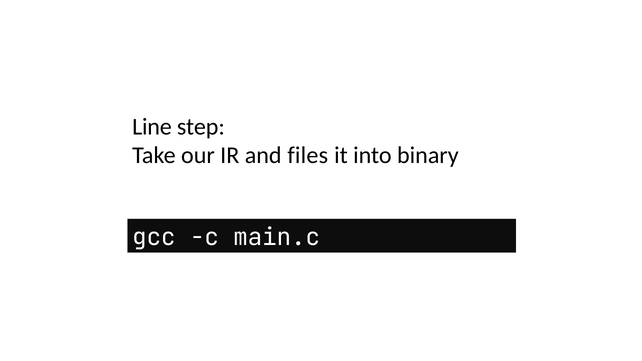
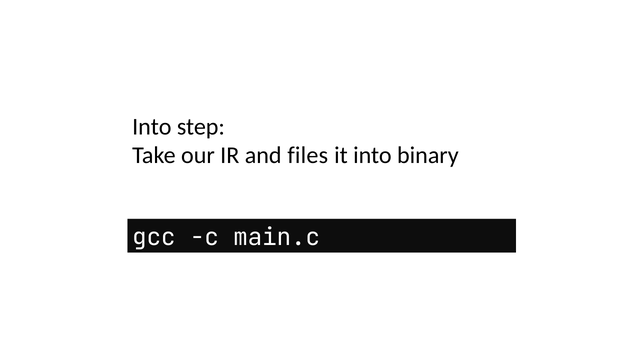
Line: Line -> Into (152, 127)
